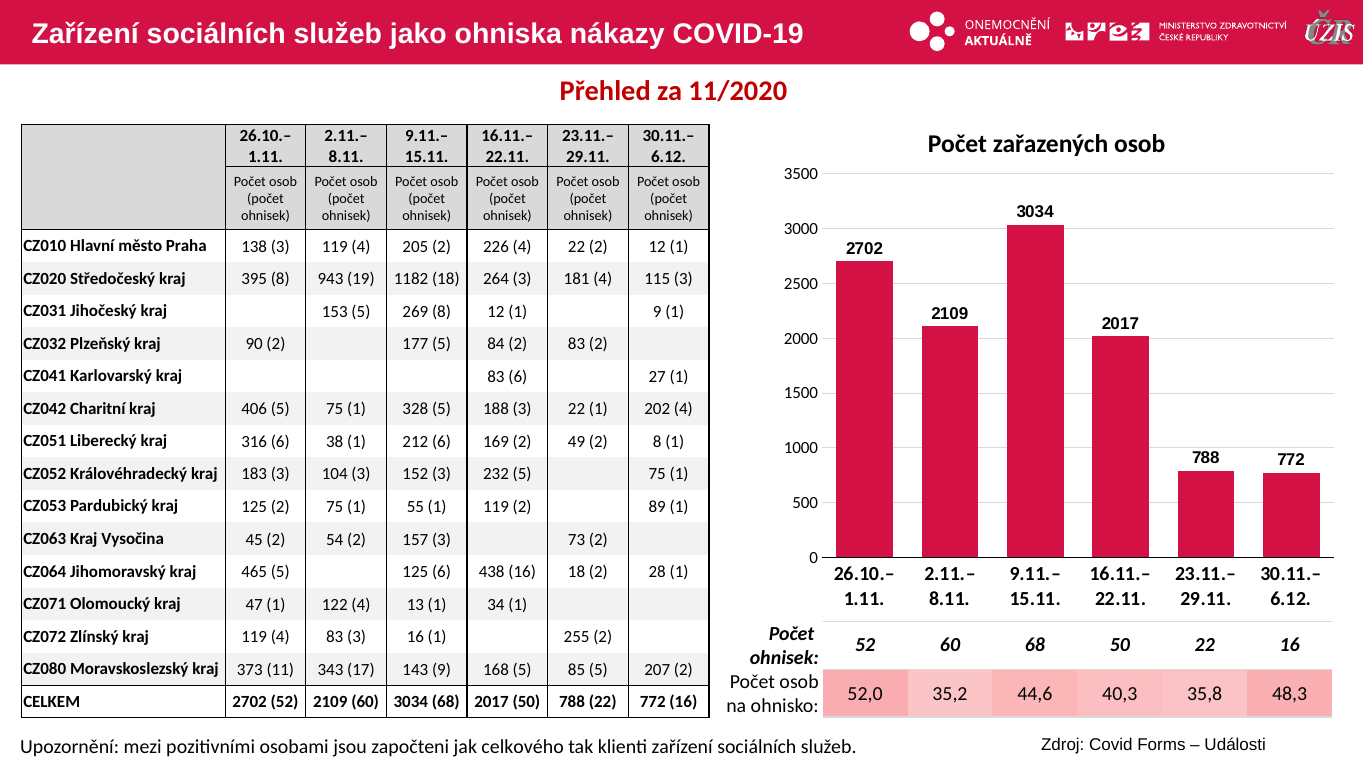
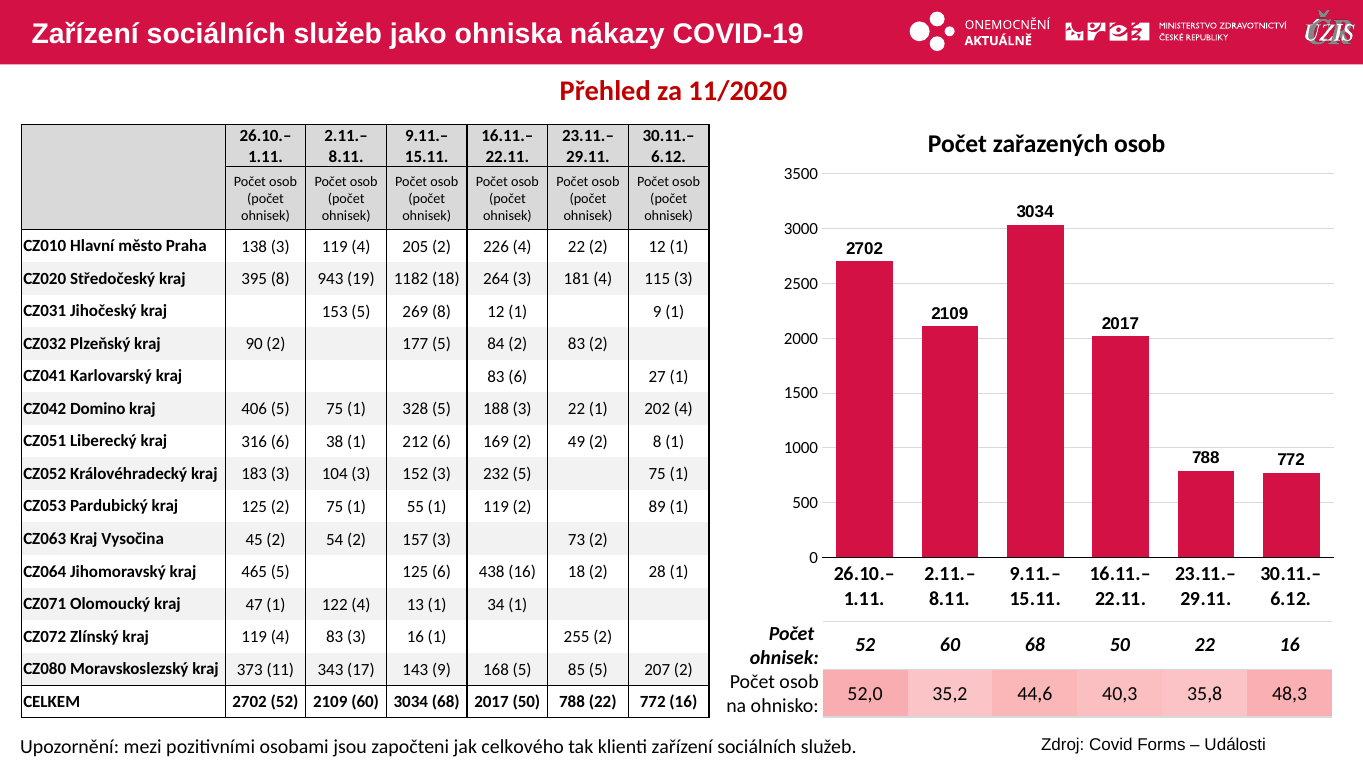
Charitní: Charitní -> Domino (98, 409)
